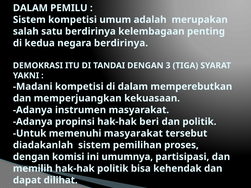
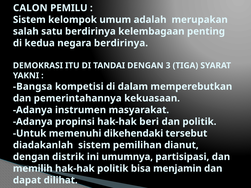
DALAM: DALAM -> CALON (30, 8)
Sistem kompetisi: kompetisi -> kelompok (73, 20)
Madani: Madani -> Bangsa (33, 87)
memperjuangkan: memperjuangkan -> pemerintahannya (78, 98)
memenuhi masyarakat: masyarakat -> dikehendaki (133, 134)
proses: proses -> dianut (181, 145)
komisi: komisi -> distrik (68, 157)
kehendak: kehendak -> menjamin (177, 169)
